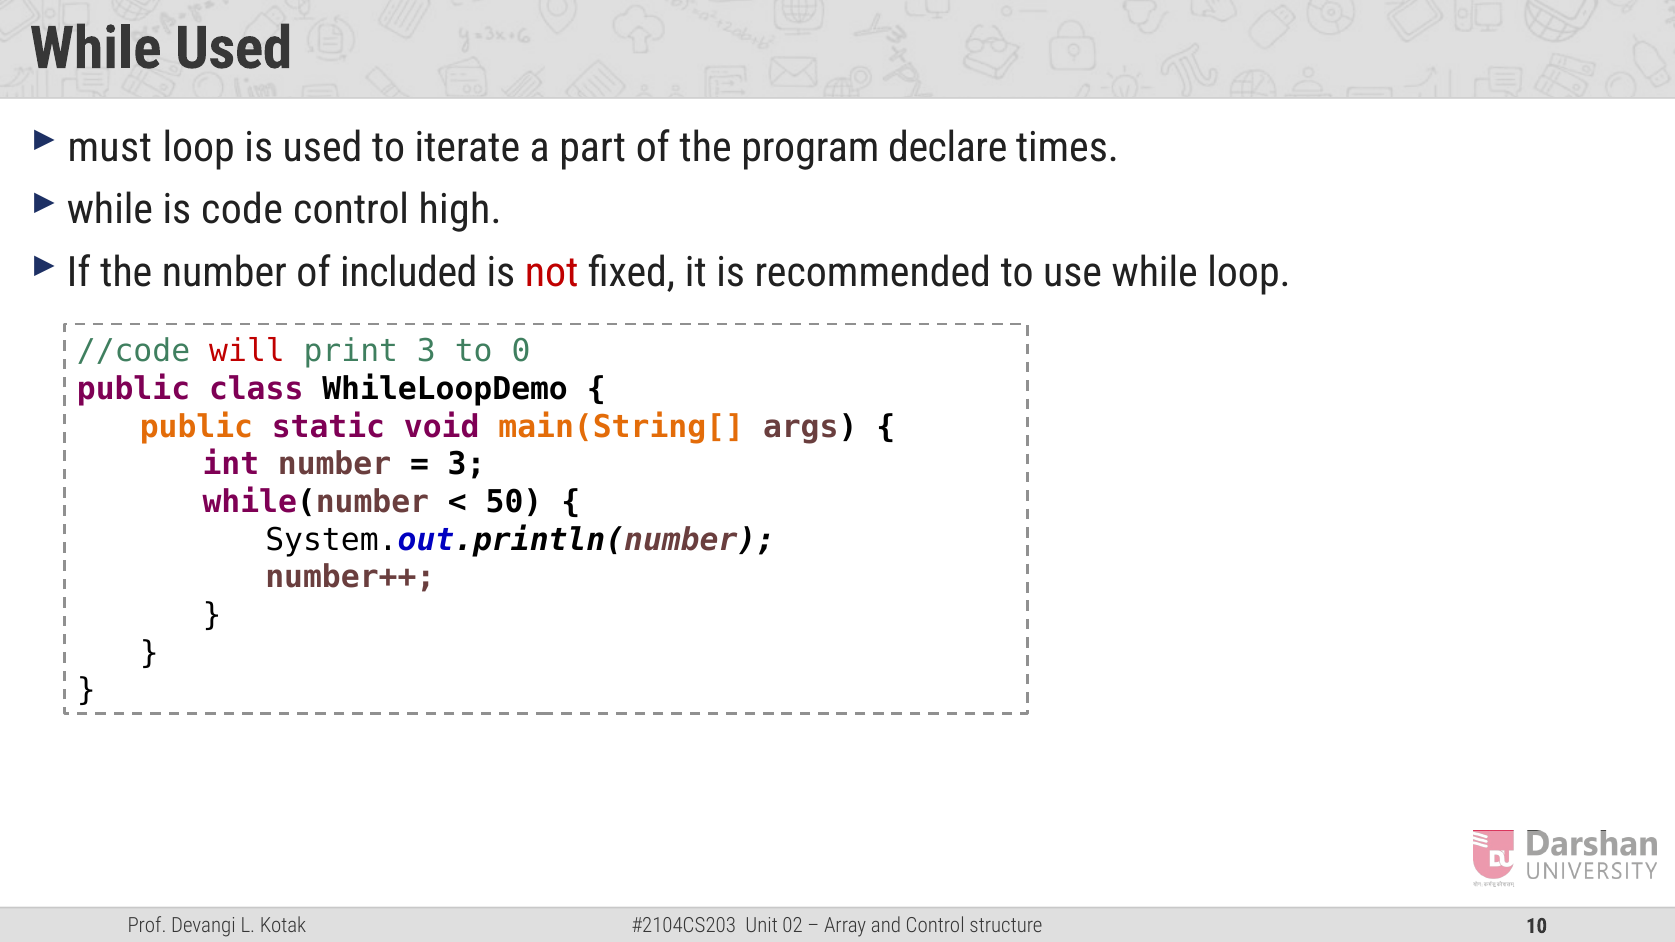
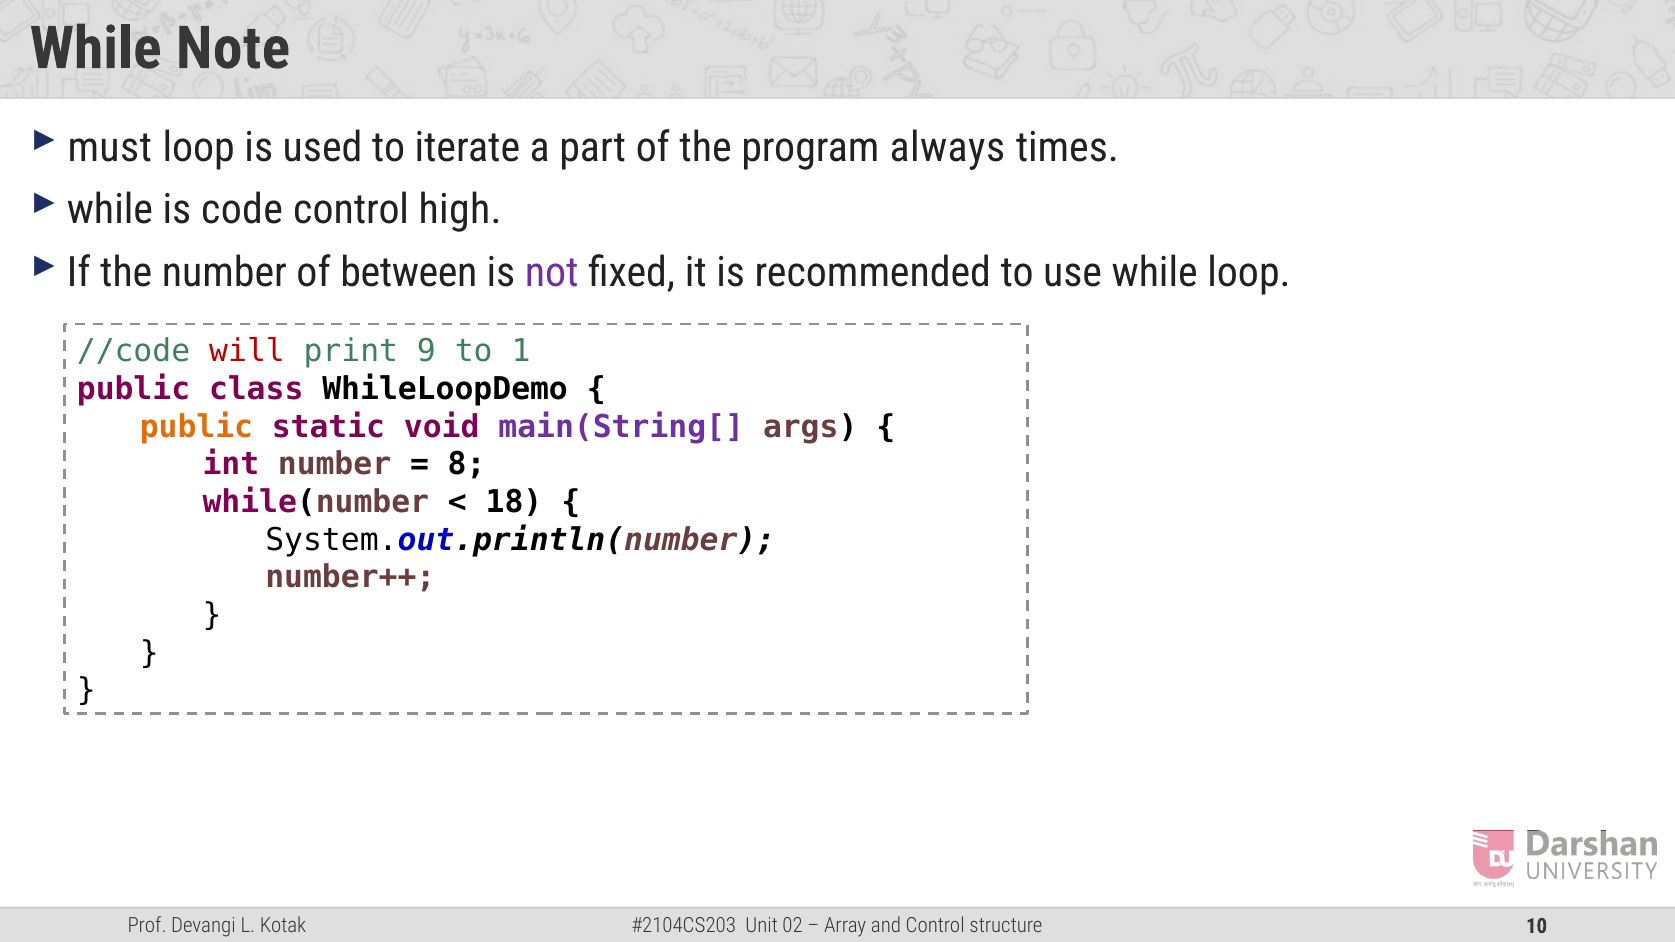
While Used: Used -> Note (233, 48)
declare: declare -> always (947, 147)
included: included -> between (409, 273)
not colour: red -> purple (552, 273)
print 3: 3 -> 9 (426, 351)
0: 0 -> 1 (521, 351)
main(String[ colour: orange -> purple (621, 427)
3: 3 -> 8 (467, 464)
50: 50 -> 18 (514, 502)
